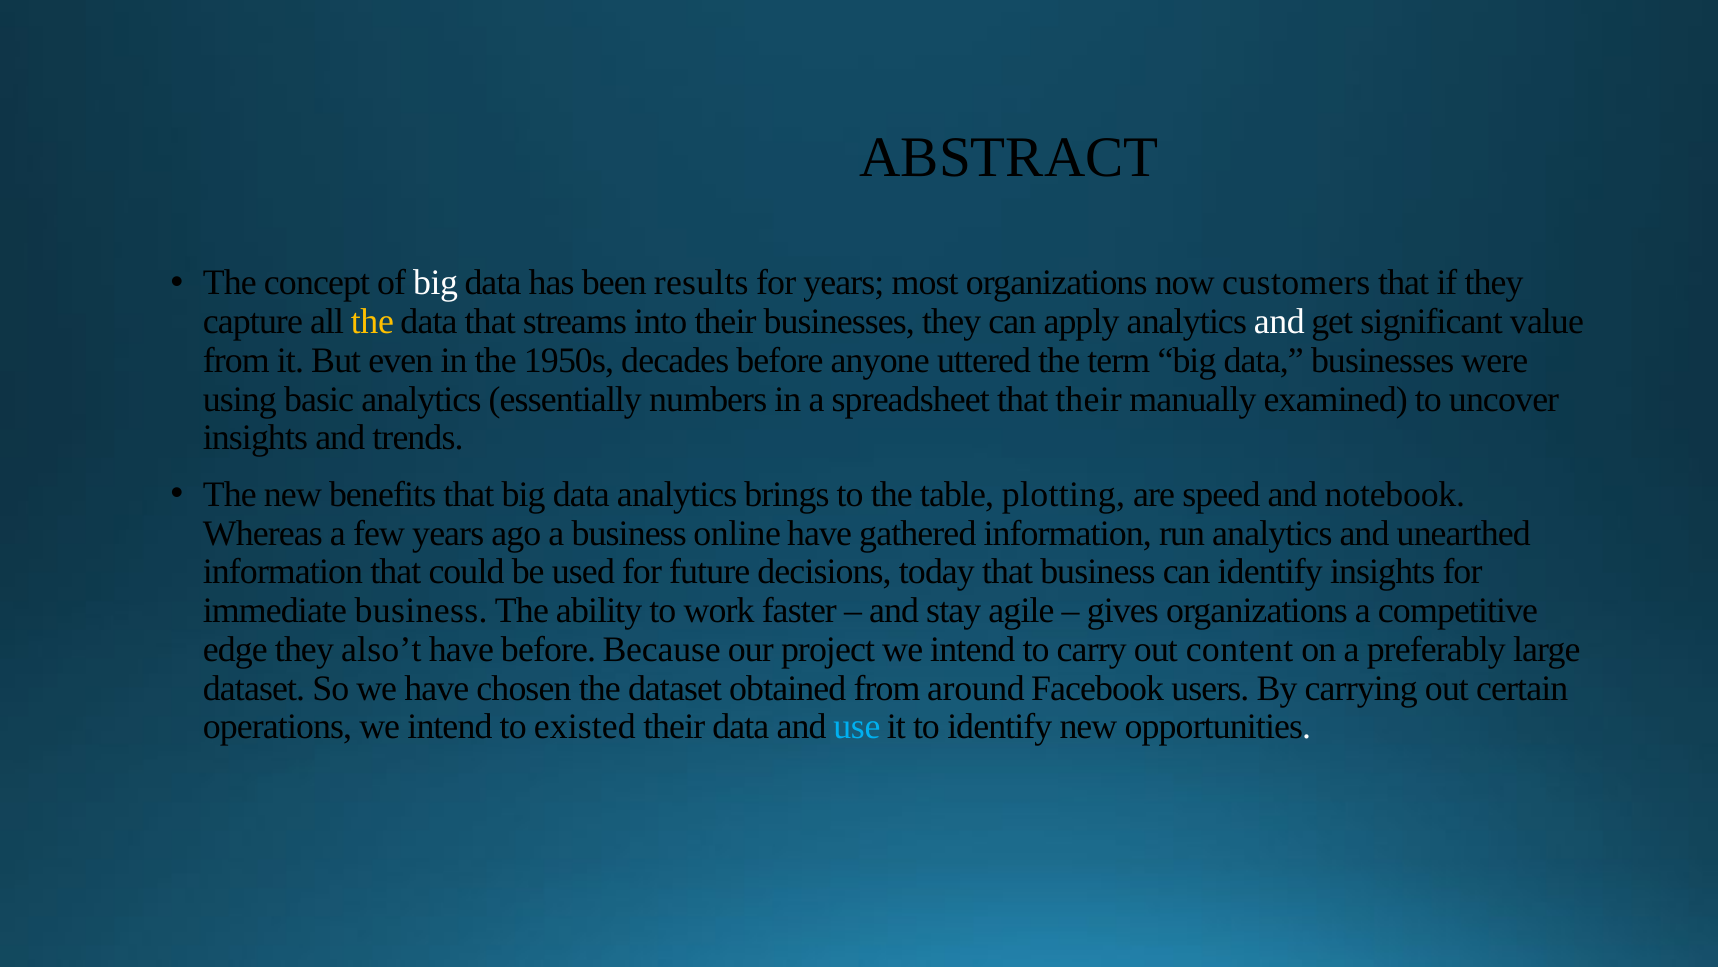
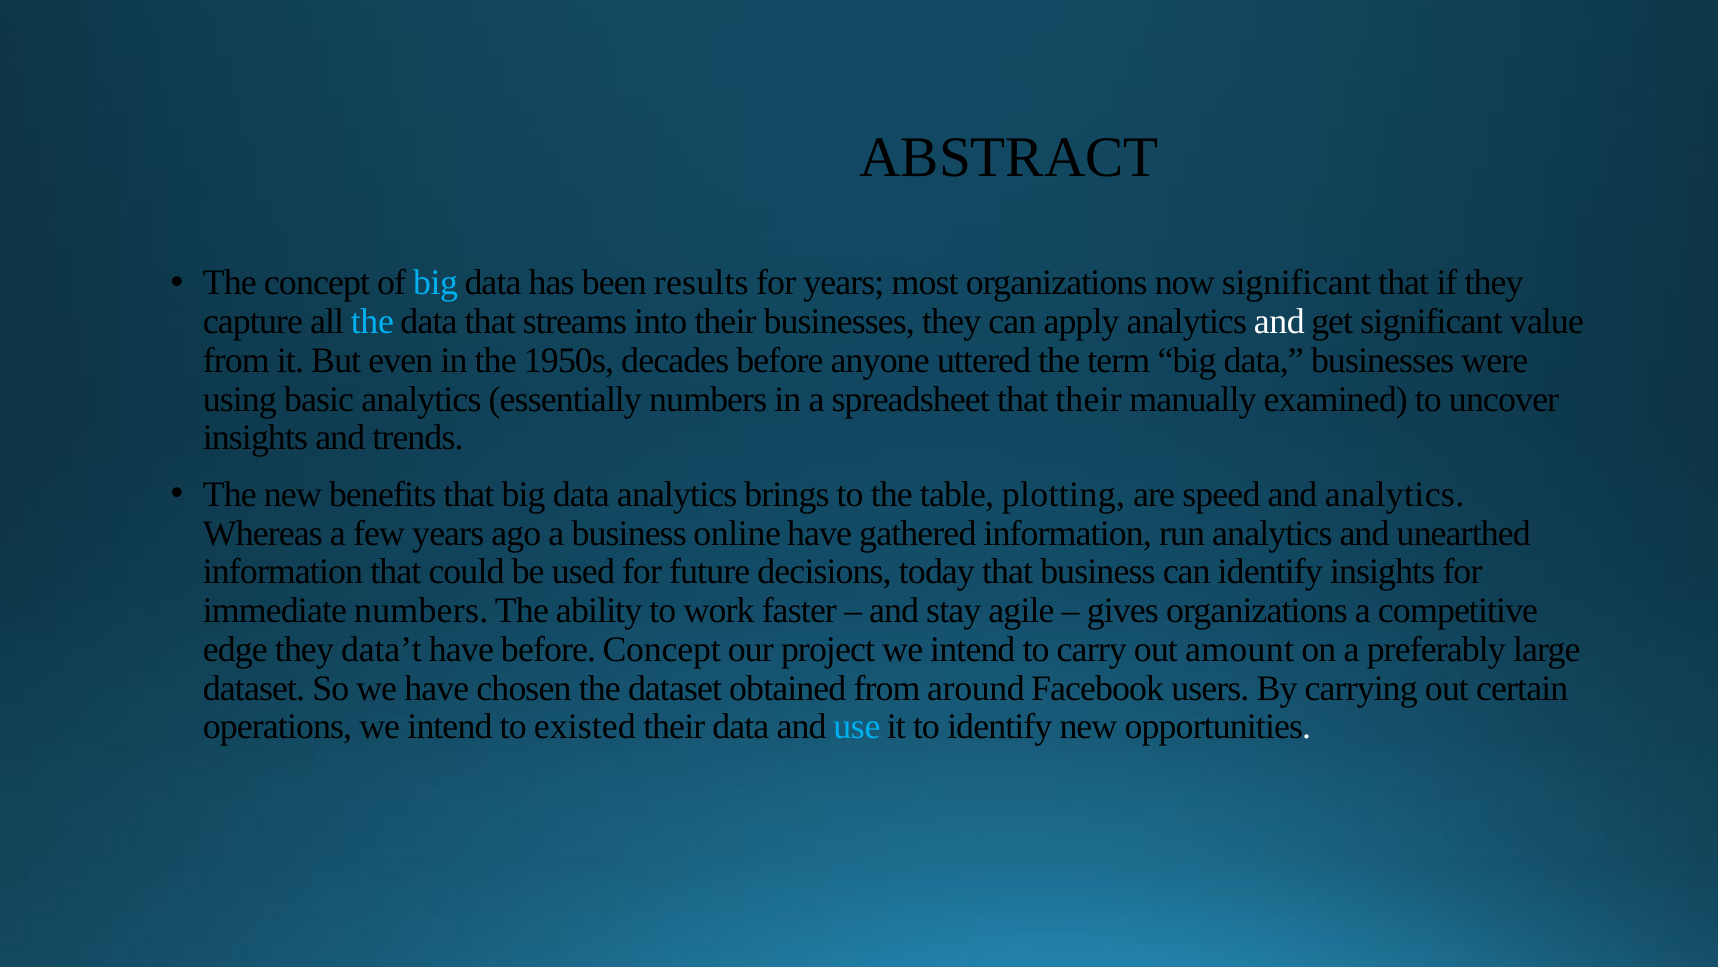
big colour: white -> light blue (436, 283)
now customers: customers -> significant (1296, 283)
the colour: yellow -> light blue (372, 322)
and notebook: notebook -> analytics (1395, 494)
immediate business: business -> numbers (421, 610)
also’t: also’t -> data’t (382, 649)
before Because: Because -> Concept (662, 649)
content: content -> amount (1240, 649)
